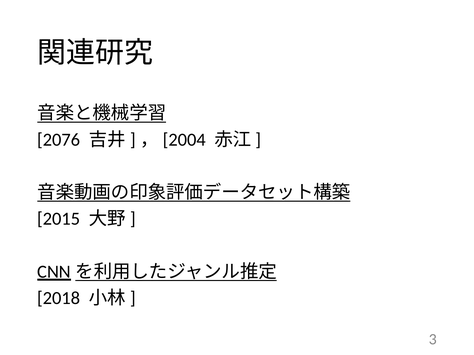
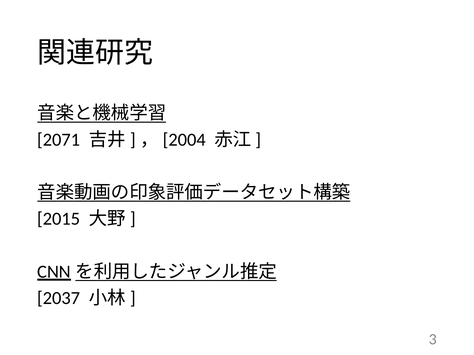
2076: 2076 -> 2071 (59, 140)
2018: 2018 -> 2037 (59, 299)
